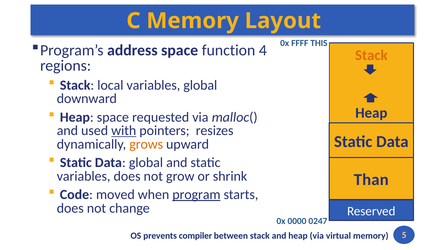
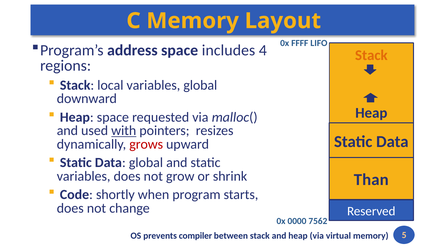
THIS: THIS -> LIFO (319, 43)
function: function -> includes (229, 50)
grows colour: orange -> red (146, 144)
moved: moved -> shortly (115, 195)
program underline: present -> none (196, 195)
0247: 0247 -> 7562 (318, 221)
